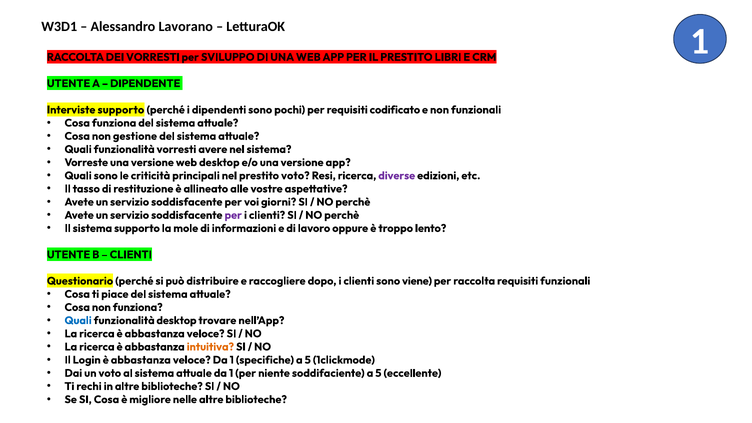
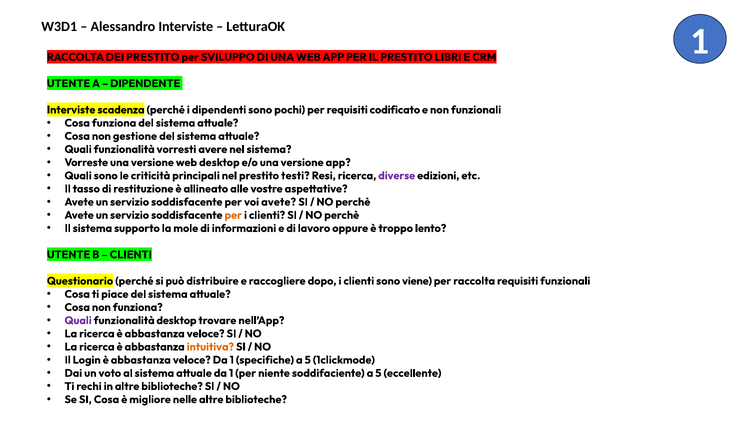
Alessandro Lavorano: Lavorano -> Interviste (186, 27)
DEI VORRESTI: VORRESTI -> PRESTITO (153, 57)
Interviste supporto: supporto -> scadenza (121, 110)
prestito voto: voto -> testi (295, 176)
voi giorni: giorni -> avete (279, 202)
per colour: purple -> orange (233, 215)
Quali colour: blue -> purple (78, 320)
